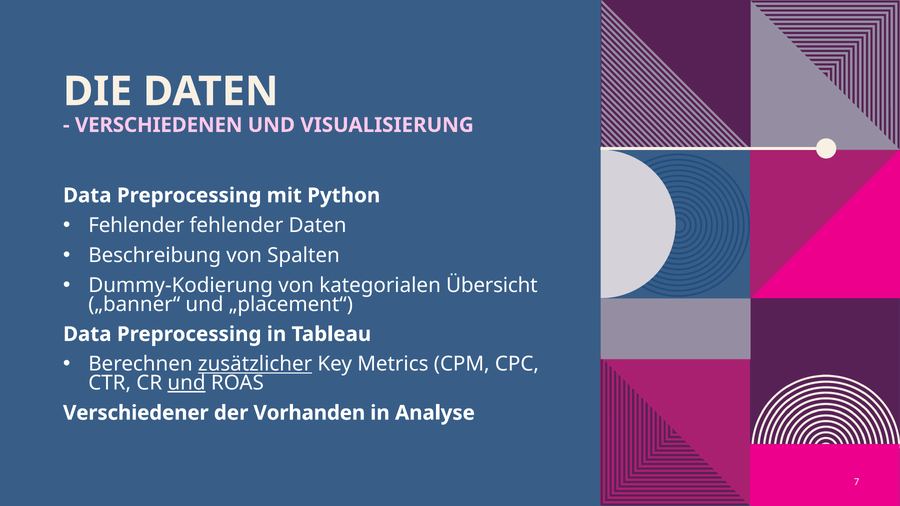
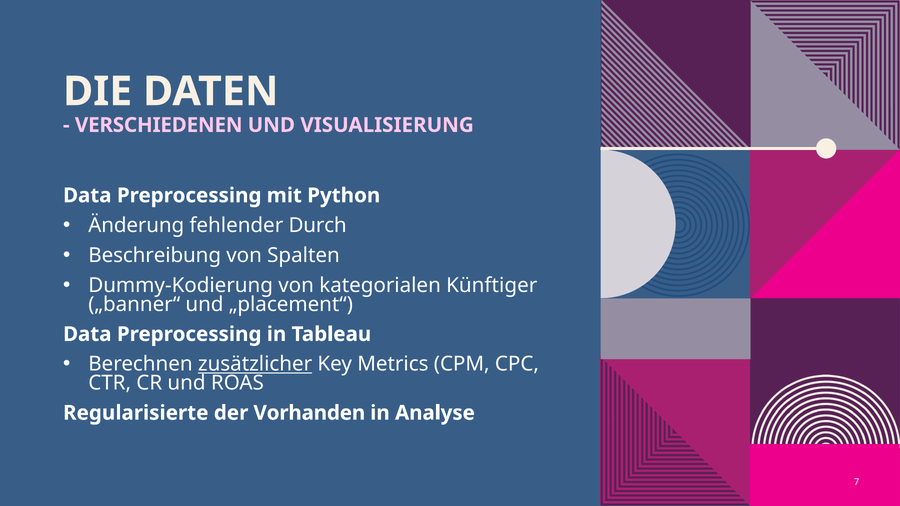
Fehlender: Fehlender -> Änderung (136, 226)
fehlender Daten: Daten -> Durch (318, 226)
Übersicht: Übersicht -> Künftiger (492, 286)
und underline: present -> none (187, 383)
Verschiedener: Verschiedener -> Regularisierte (136, 413)
